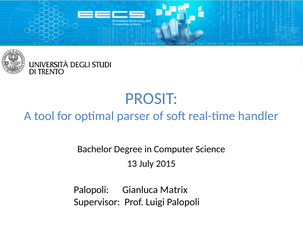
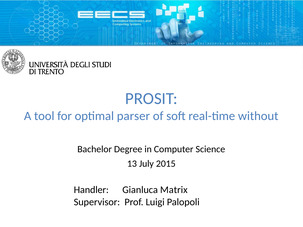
handler: handler -> without (258, 116)
Palopoli: Palopoli -> Handler (91, 190)
